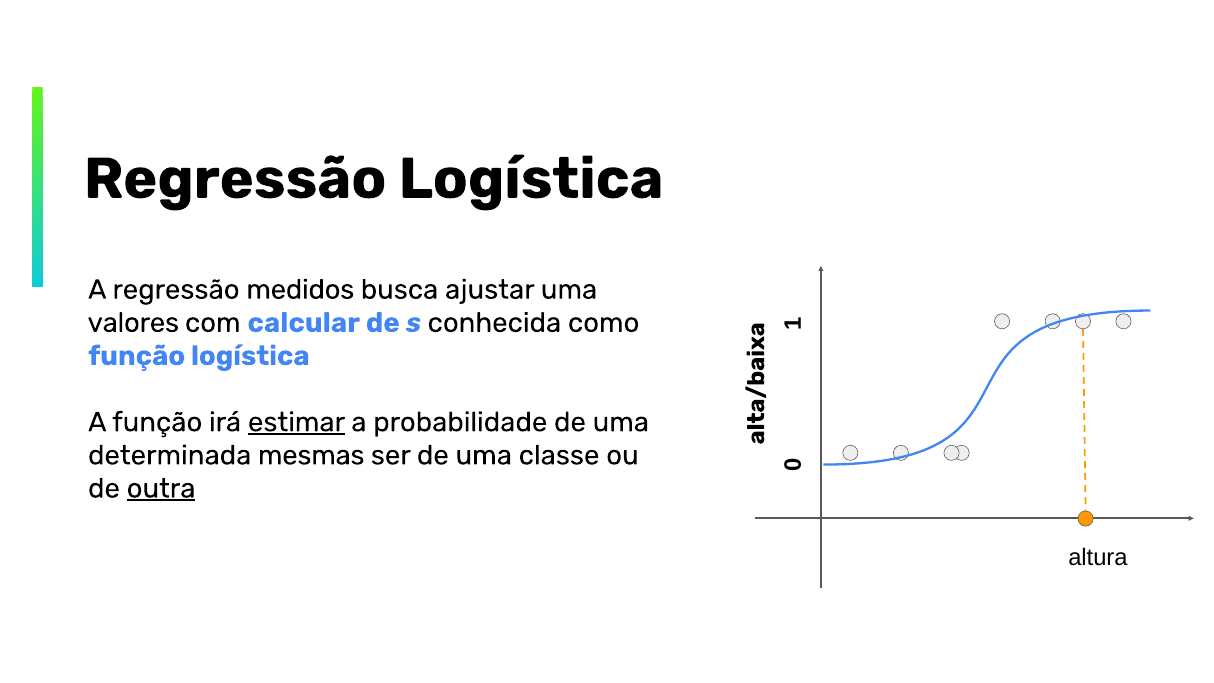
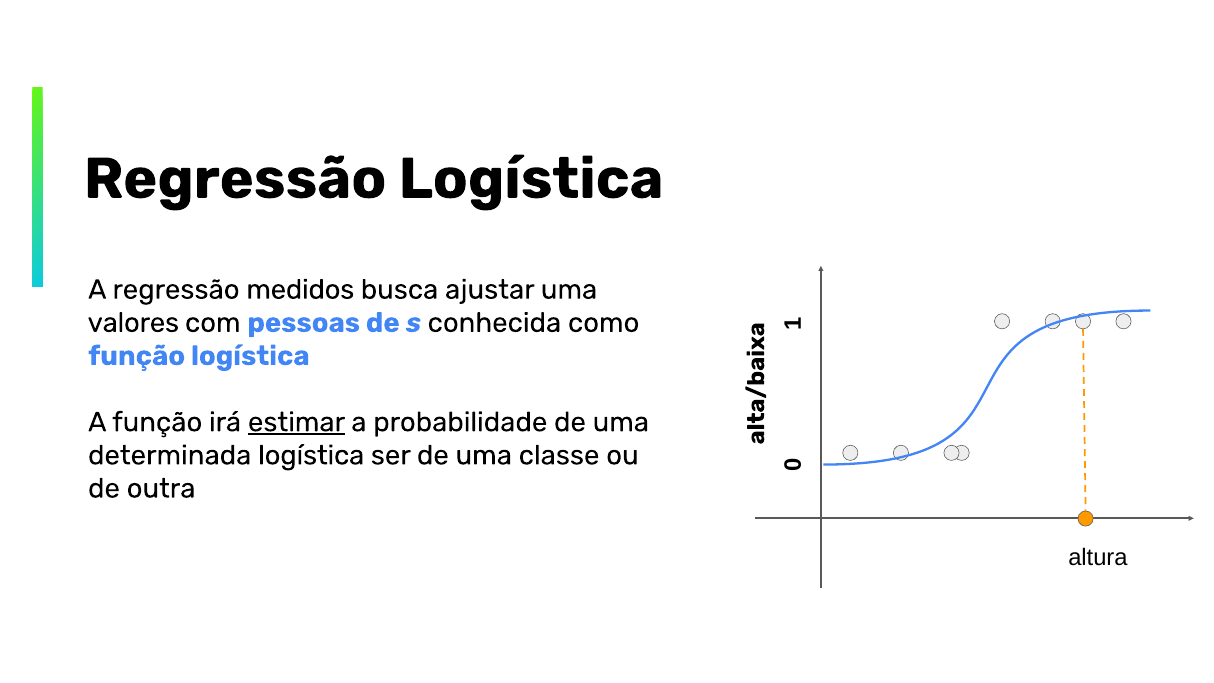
calcular: calcular -> pessoas (304, 323)
determinada mesmas: mesmas -> logística (311, 455)
outra underline: present -> none (161, 488)
